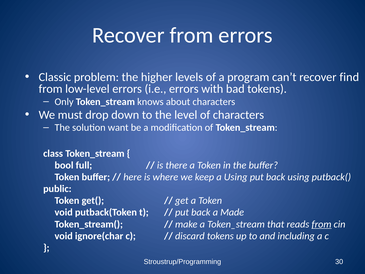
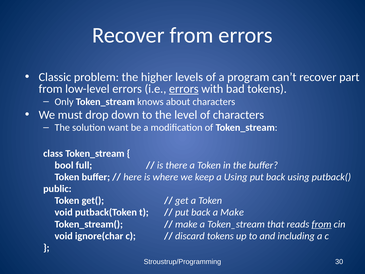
find: find -> part (349, 77)
errors underline: none -> present (184, 89)
a Made: Made -> Make (232, 212)
